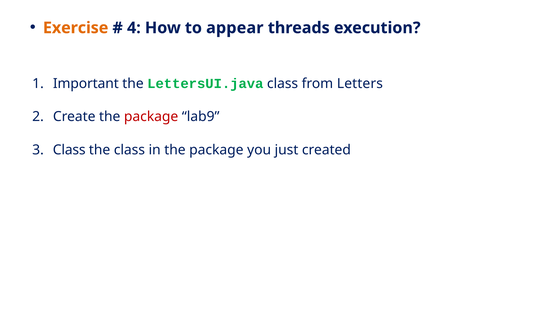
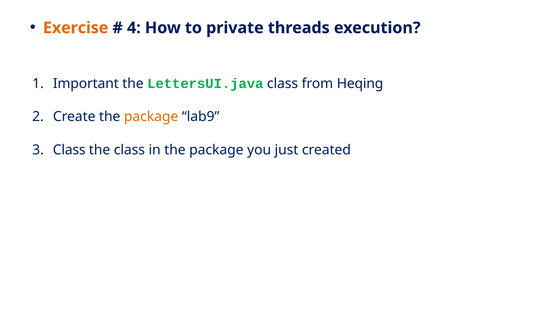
appear: appear -> private (235, 28)
Letters: Letters -> Heqing (360, 84)
package colour: red -> orange (151, 117)
